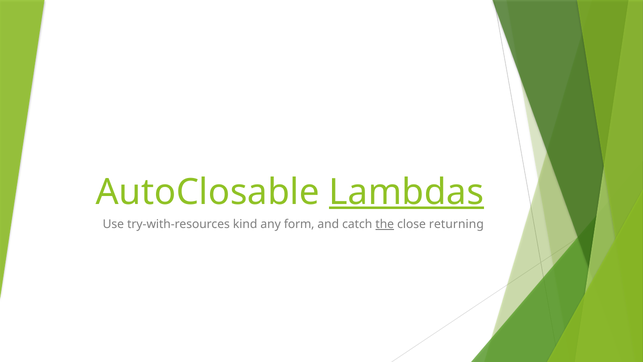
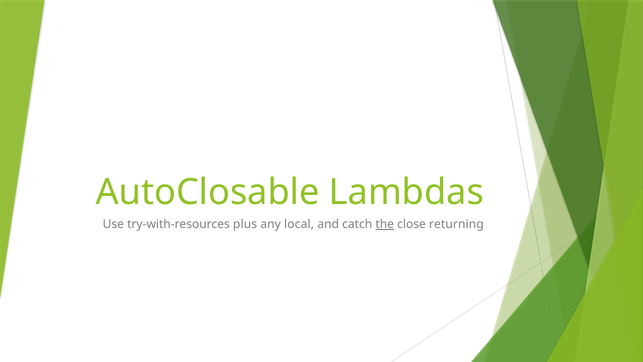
Lambdas underline: present -> none (406, 192)
kind: kind -> plus (245, 224)
form: form -> local (299, 224)
